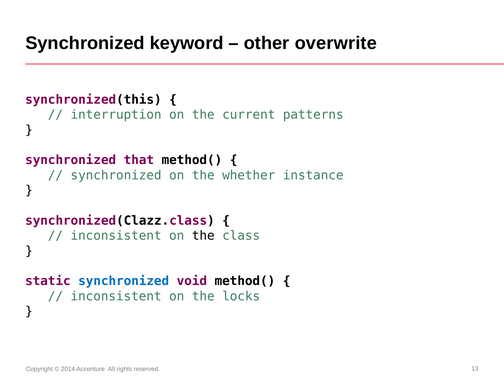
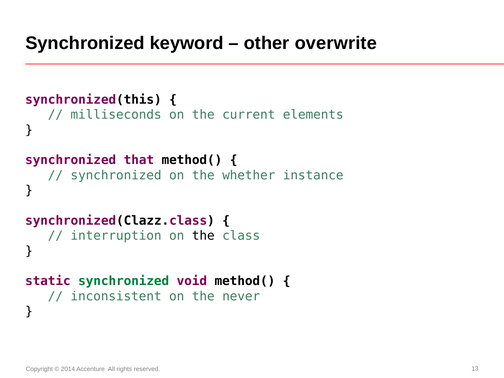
interruption: interruption -> milliseconds (116, 115)
patterns: patterns -> elements (313, 115)
inconsistent: inconsistent -> interruption (116, 236)
synchronized colour: blue -> green (124, 281)
locks: locks -> never (241, 296)
